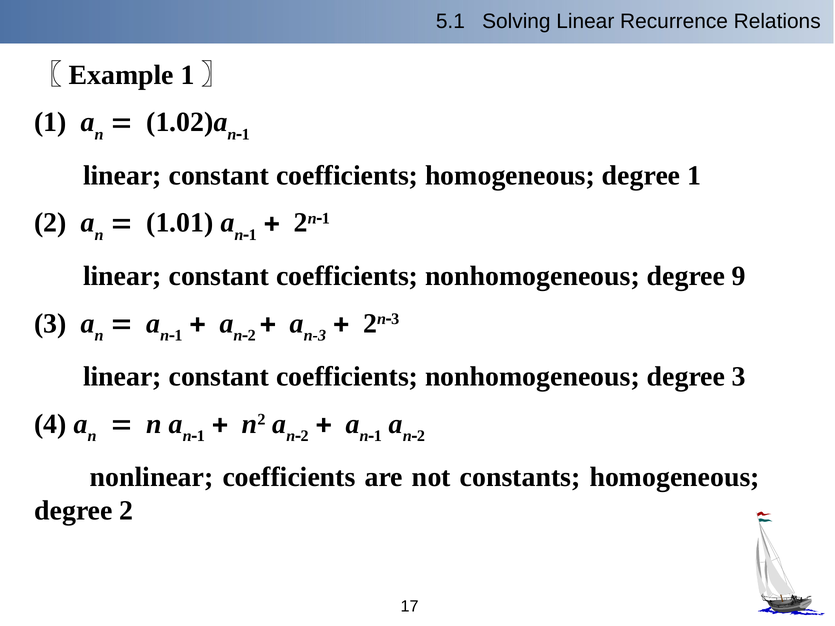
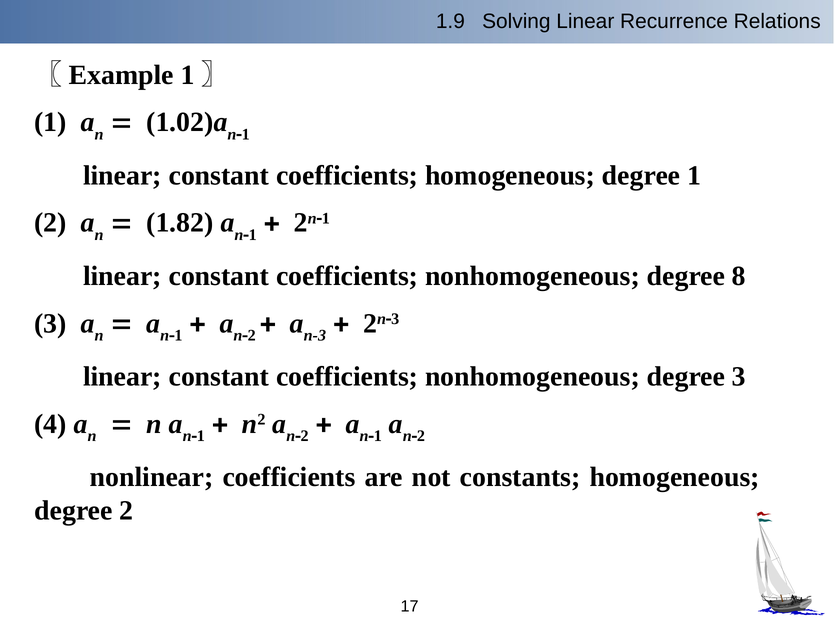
5.1: 5.1 -> 1.9 (450, 22)
1.01: 1.01 -> 1.82 (180, 223)
9: 9 -> 8 (739, 276)
